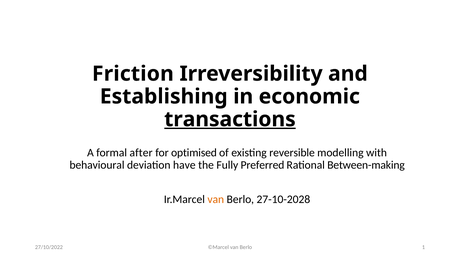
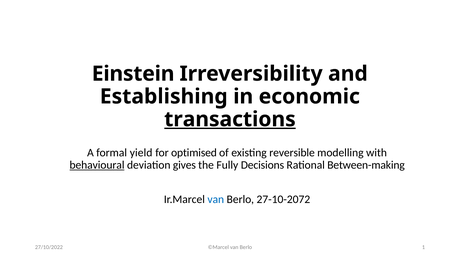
Friction: Friction -> Einstein (133, 74)
after: after -> yield (141, 152)
behavioural underline: none -> present (97, 165)
have: have -> gives (184, 165)
Preferred: Preferred -> Decisions (262, 165)
van colour: orange -> blue (216, 199)
27-10-2028: 27-10-2028 -> 27-10-2072 (283, 199)
